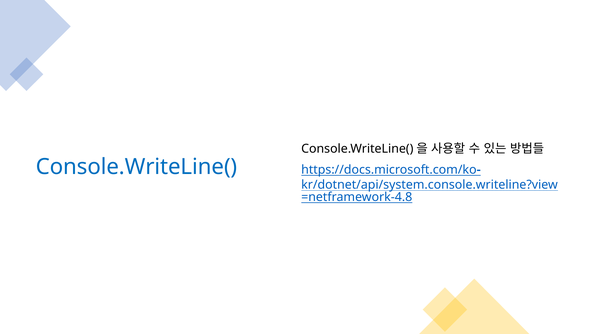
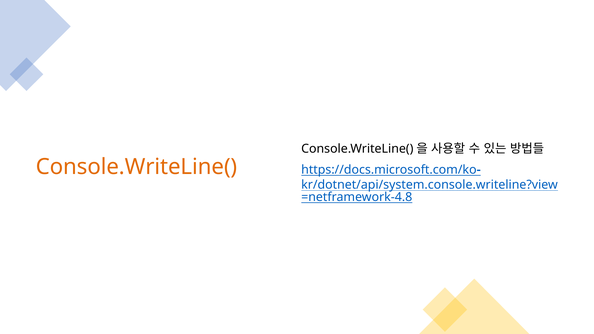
Console.WriteLine( colour: blue -> orange (137, 167)
